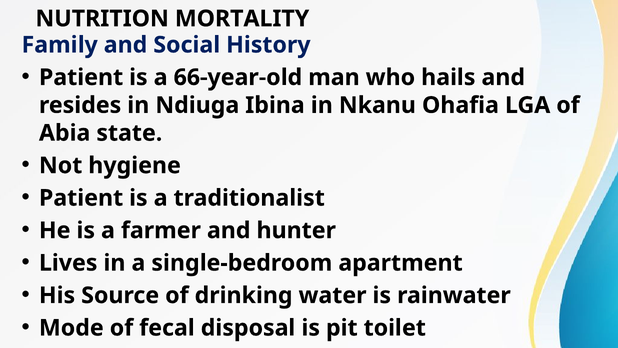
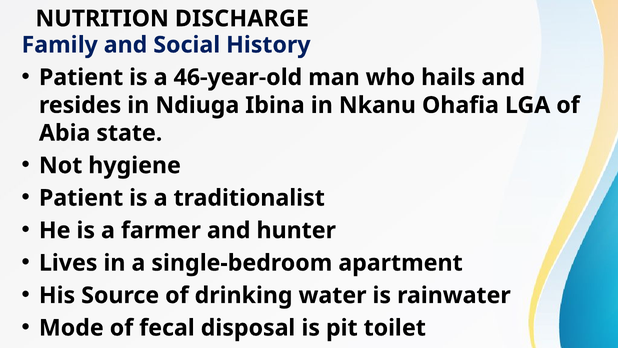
MORTALITY: MORTALITY -> DISCHARGE (242, 19)
66-year-old: 66-year-old -> 46-year-old (238, 77)
